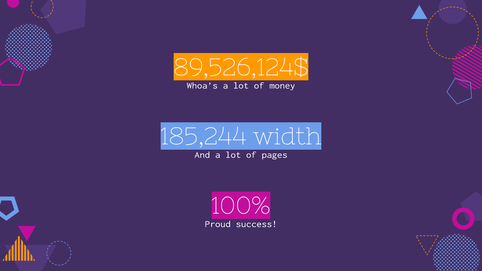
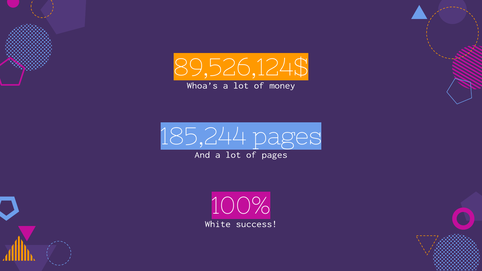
185,244 width: width -> pages (287, 137)
Proud: Proud -> White (218, 224)
